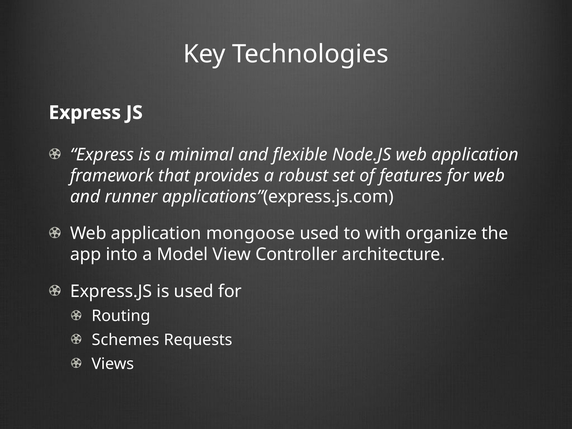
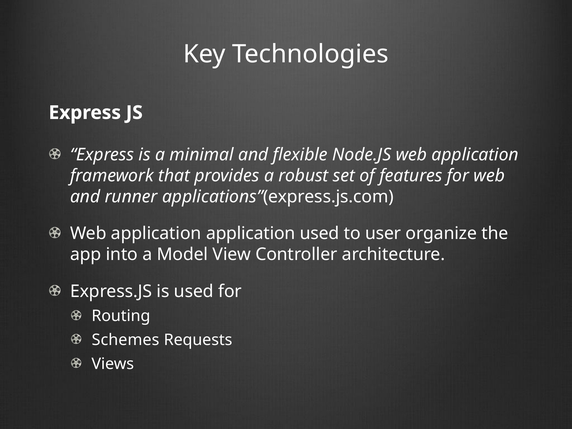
application mongoose: mongoose -> application (251, 234)
with: with -> user (383, 234)
